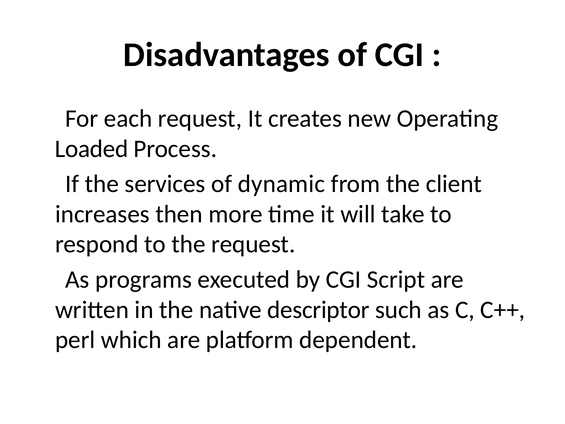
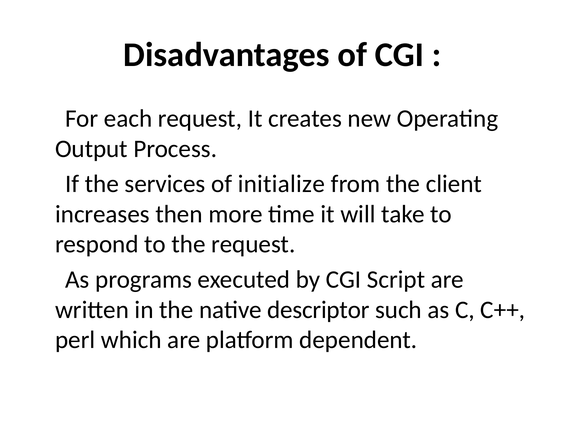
Loaded: Loaded -> Output (91, 149)
dynamic: dynamic -> initialize (281, 184)
